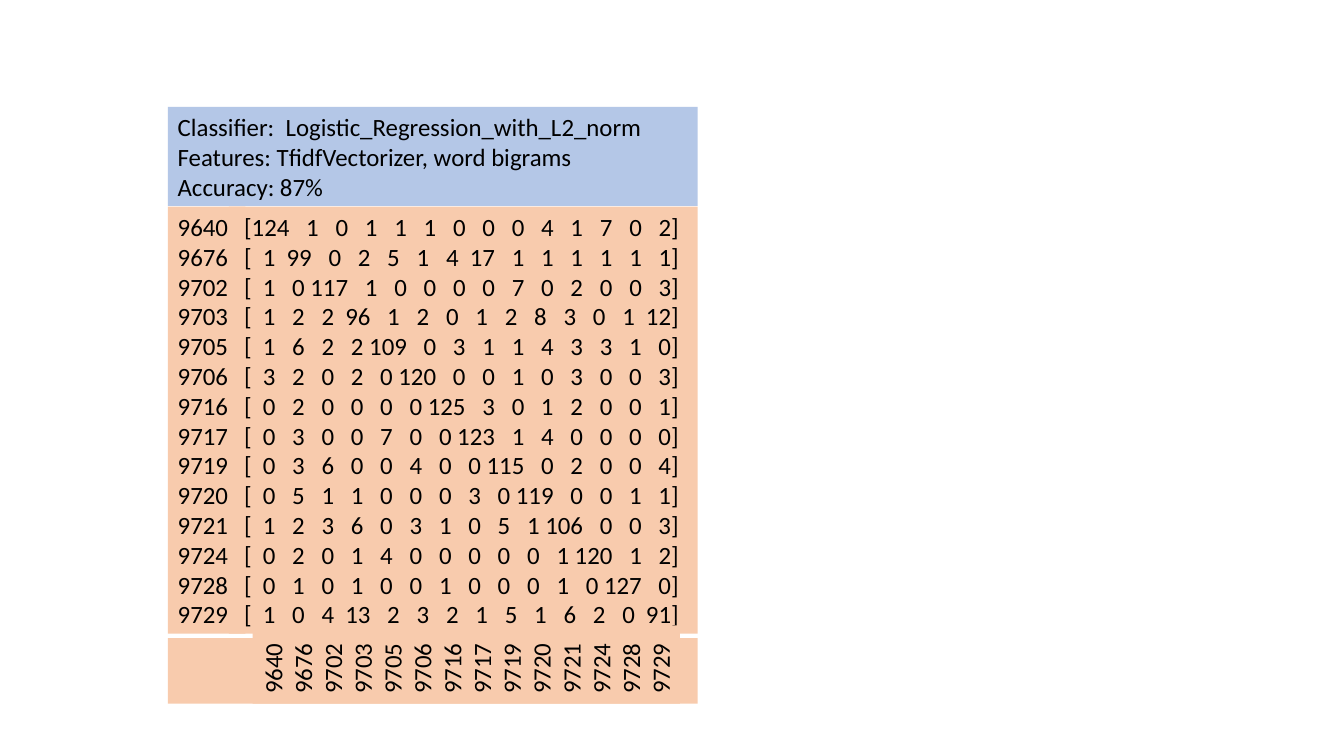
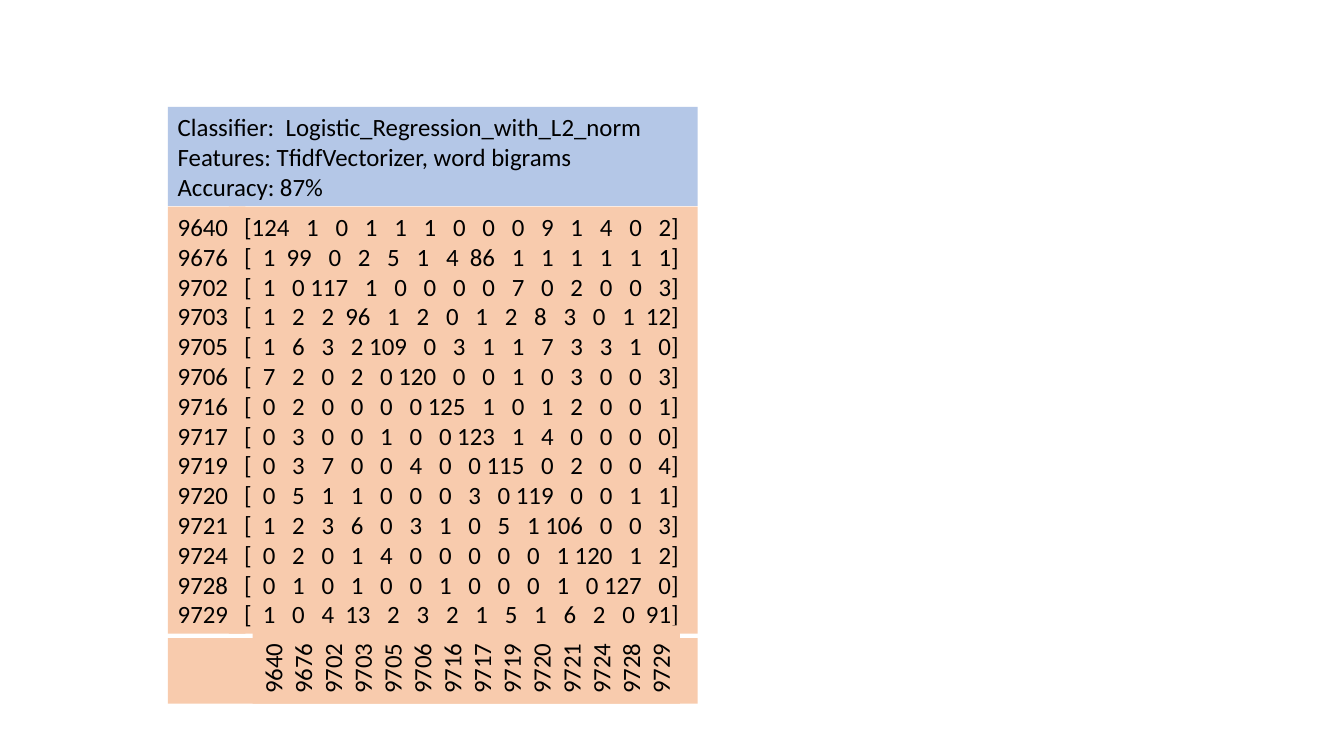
0 0 0 4: 4 -> 9 (547, 228)
7: 7 -> 4 (606, 228)
17: 17 -> 86 (482, 258)
2: 2 -> 3 (328, 348)
1 1 4: 4 -> 7 (547, 348)
3: 3 -> 7 (269, 377)
125 3: 3 -> 1 (489, 407)
3 0 0 7: 7 -> 1 (387, 437)
0 3 6: 6 -> 7 (328, 467)
